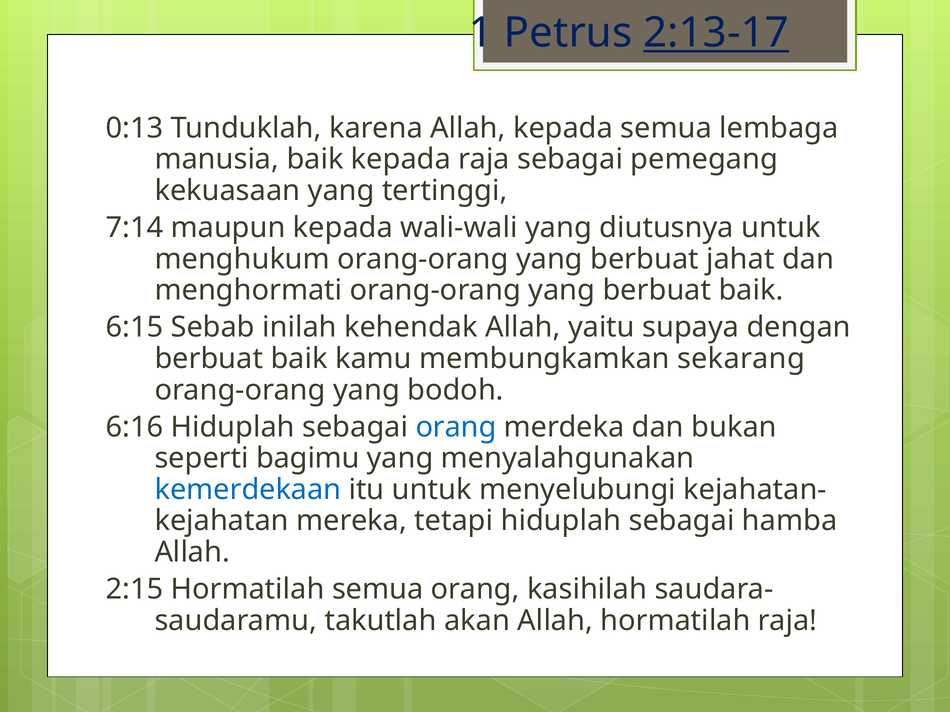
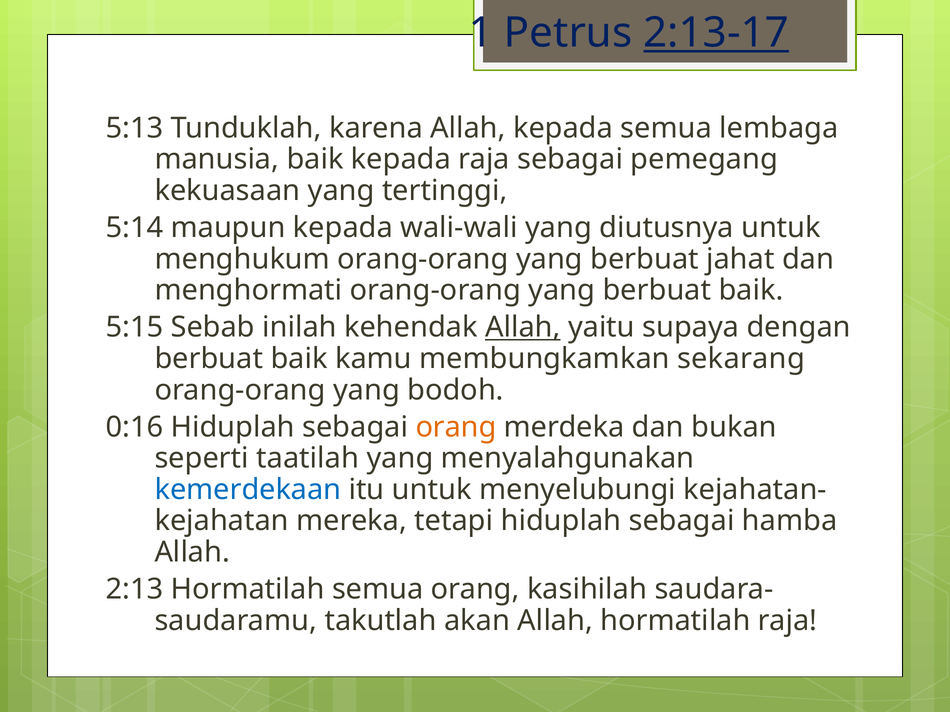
0:13: 0:13 -> 5:13 (135, 128)
7:14: 7:14 -> 5:14 (135, 228)
6:15: 6:15 -> 5:15 (135, 328)
Allah underline: none -> present (523, 328)
6:16: 6:16 -> 0:16 (135, 427)
orang colour: blue -> orange (456, 427)
bagimu: bagimu -> taatilah (308, 459)
2:15: 2:15 -> 2:13 (135, 590)
